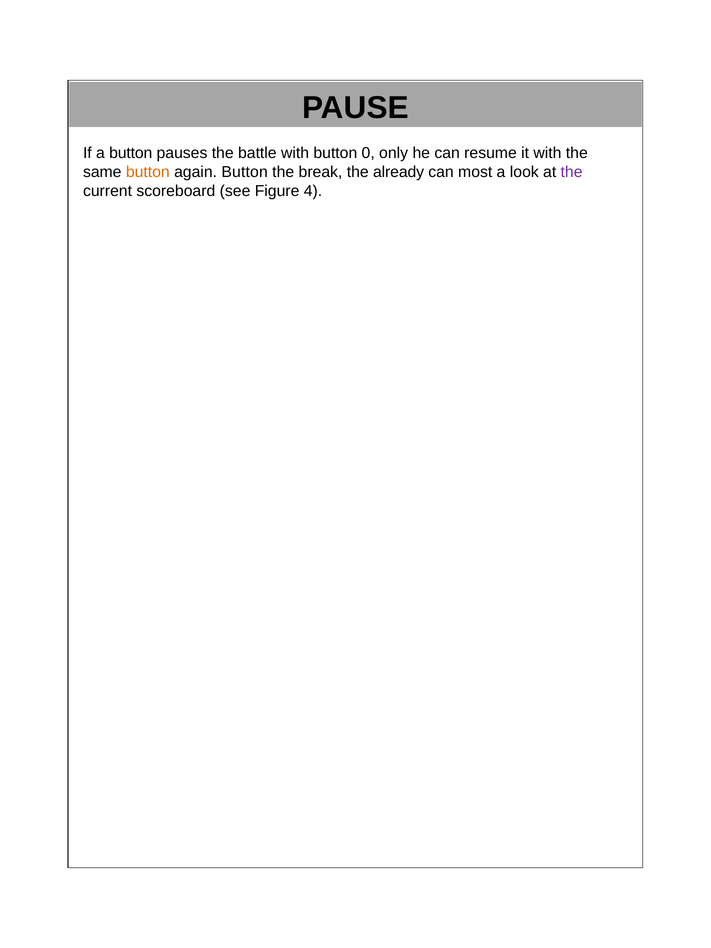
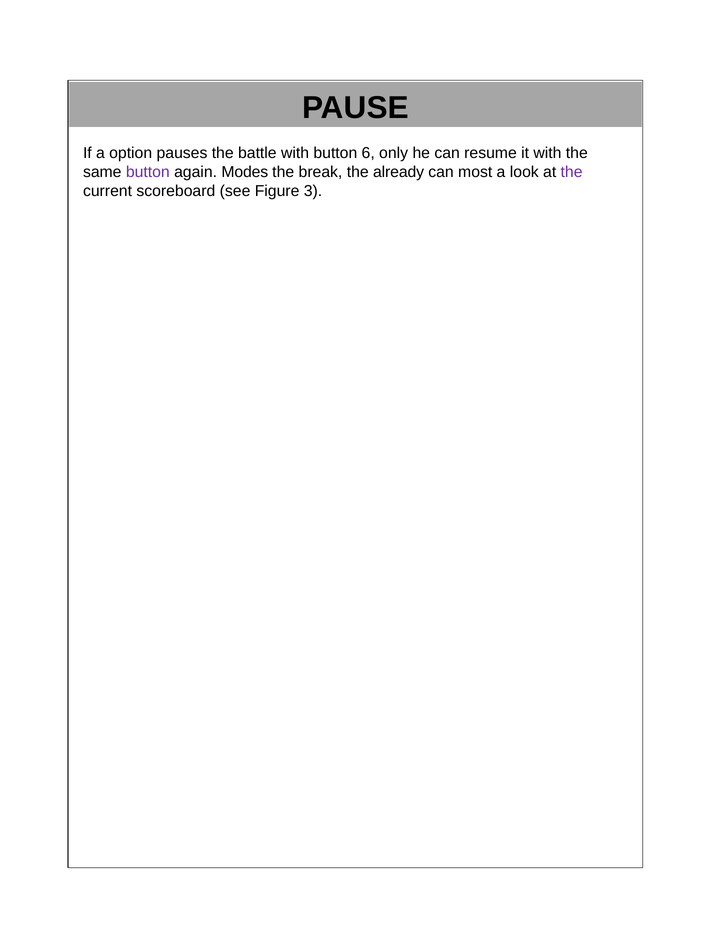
a button: button -> option (131, 153)
0: 0 -> 6 (368, 153)
button colour: orange -> purple (148, 172)
again Button: Button -> Modes (245, 172)
4: 4 -> 3 (313, 191)
